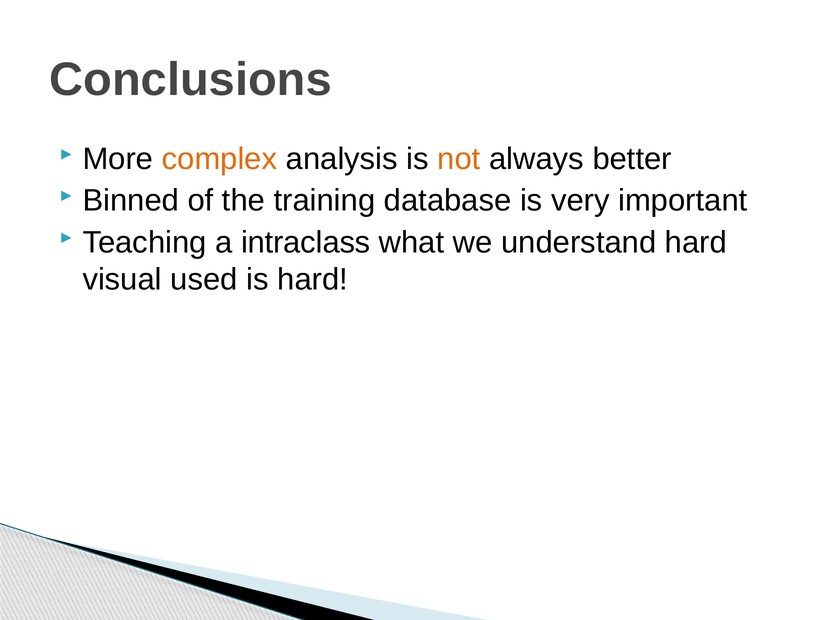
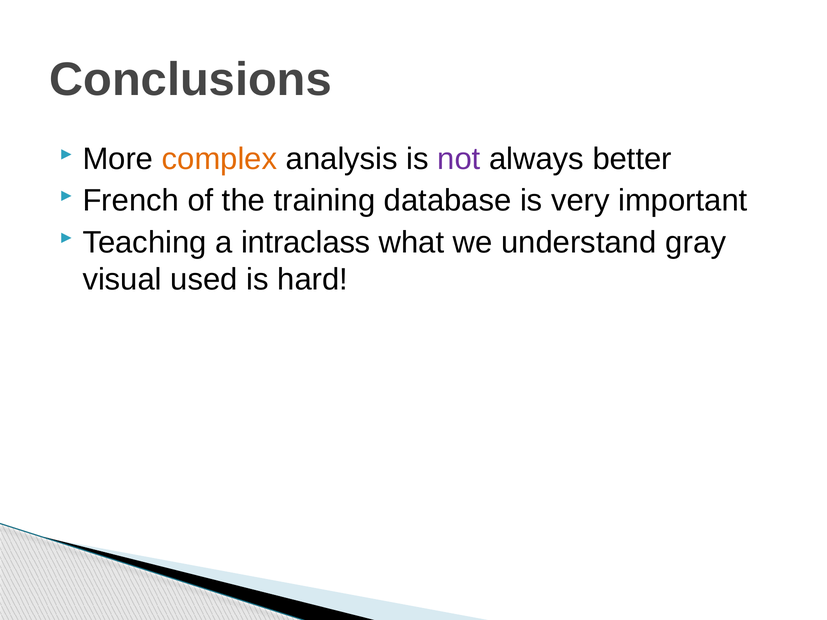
not colour: orange -> purple (459, 159)
Binned: Binned -> French (131, 201)
understand hard: hard -> gray (696, 243)
